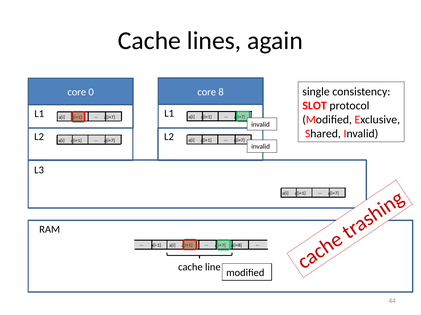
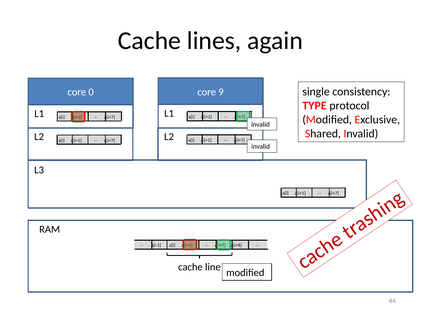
8: 8 -> 9 (221, 92)
SLOT: SLOT -> TYPE (315, 106)
